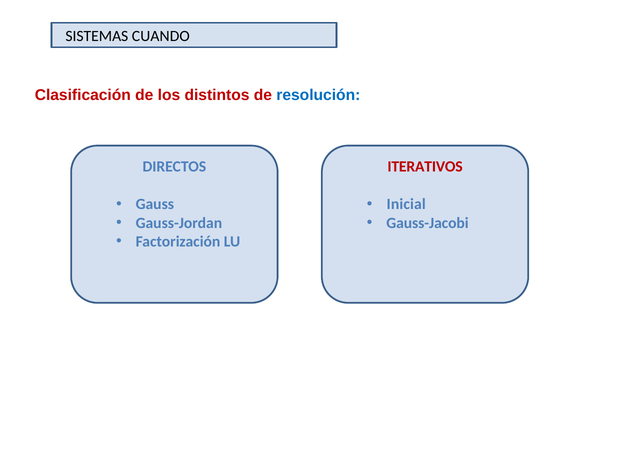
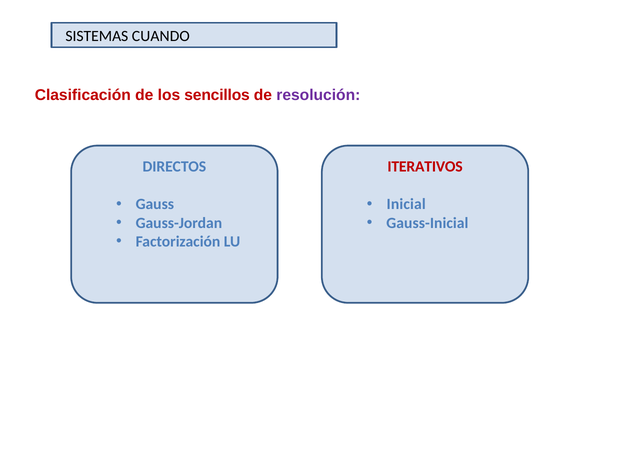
distintos: distintos -> sencillos (217, 95)
resolución colour: blue -> purple (318, 95)
Gauss-Jacobi: Gauss-Jacobi -> Gauss-Inicial (427, 223)
